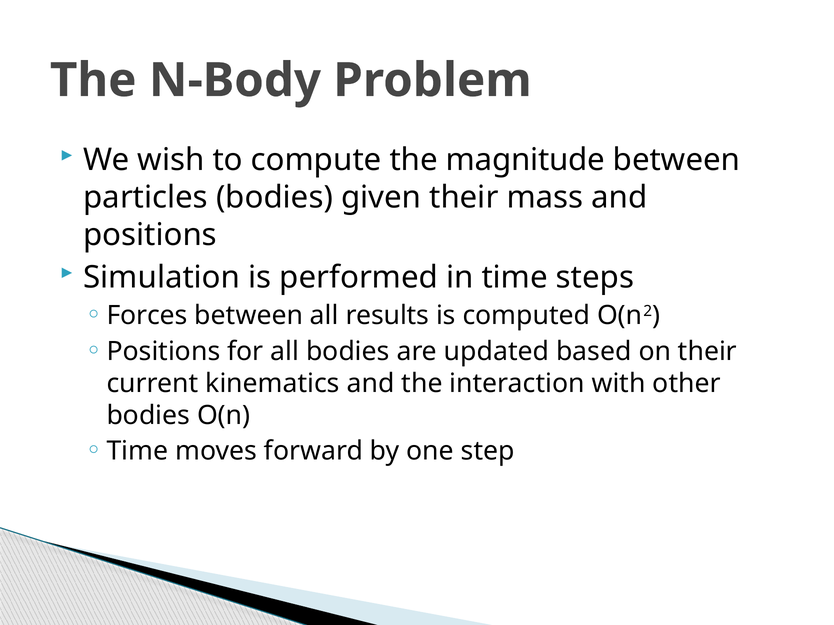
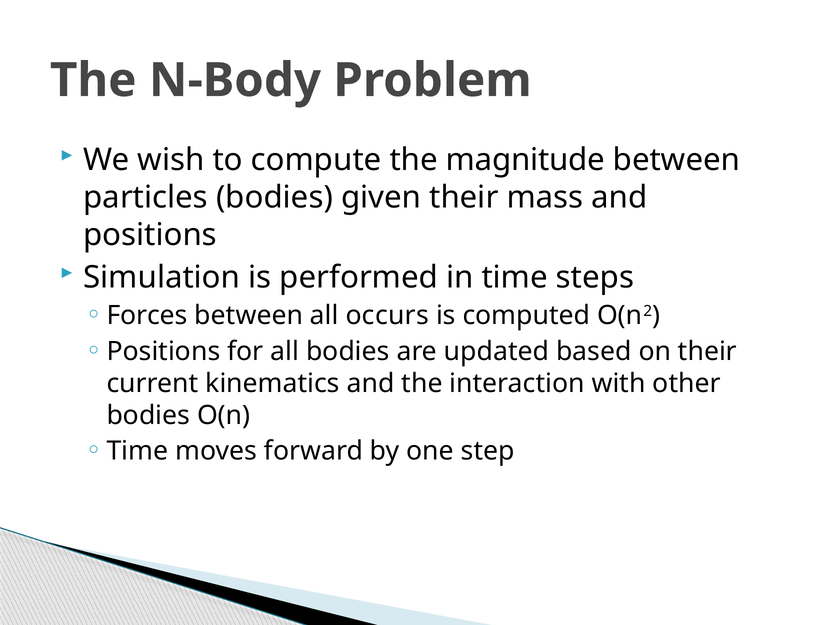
results: results -> occurs (387, 316)
